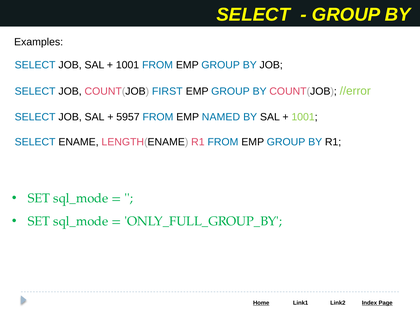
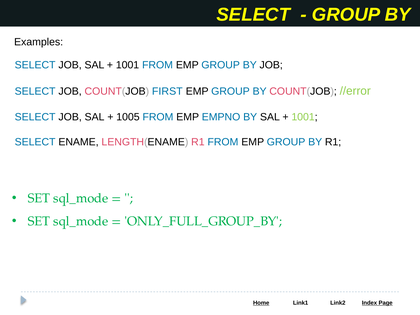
5957: 5957 -> 1005 (128, 117)
NAMED: NAMED -> EMPNO (221, 117)
